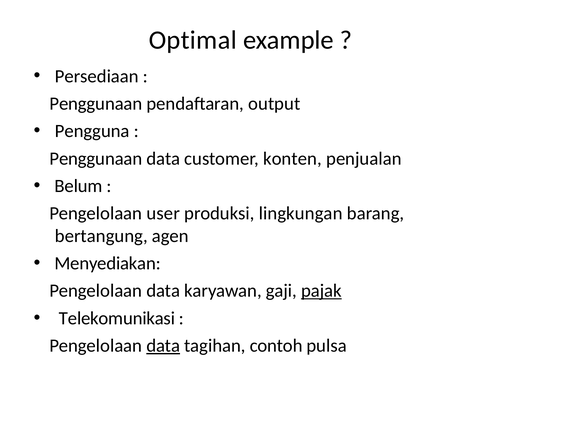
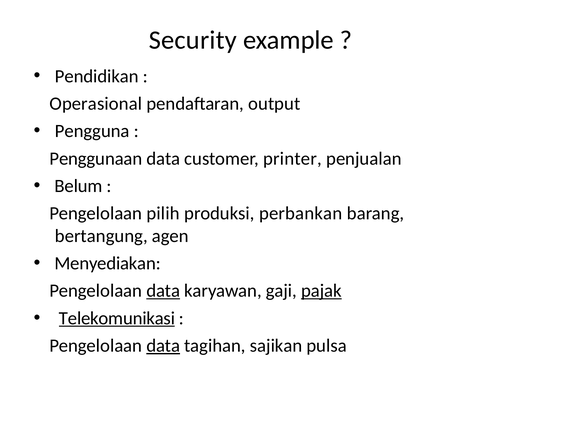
Optimal: Optimal -> Security (193, 40)
Persediaan: Persediaan -> Pendidikan (97, 76)
Penggunaan: Penggunaan -> Operasional (96, 104)
konten: konten -> printer (292, 159)
user: user -> pilih (163, 214)
lingkungan: lingkungan -> perbankan (301, 214)
data underline: none -> present (163, 291)
Telekomunikasi underline: none -> present (117, 319)
contoh: contoh -> sajikan (276, 346)
